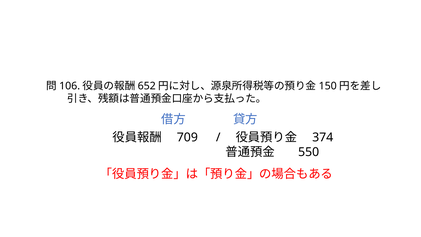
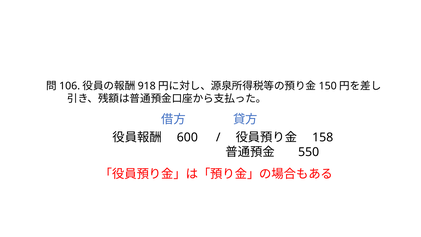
652: 652 -> 918 (147, 86)
709: 709 -> 600 (187, 137)
374: 374 -> 158 (323, 137)
